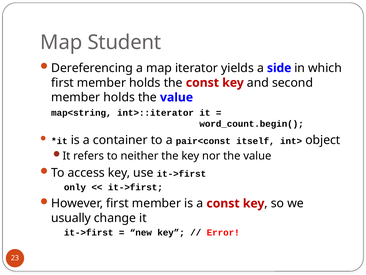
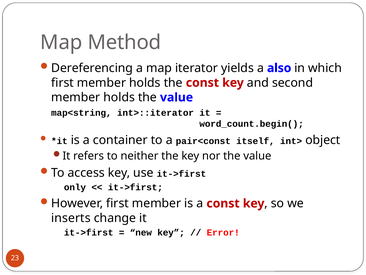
Student: Student -> Method (124, 42)
side: side -> also (279, 68)
usually: usually -> inserts (71, 218)
